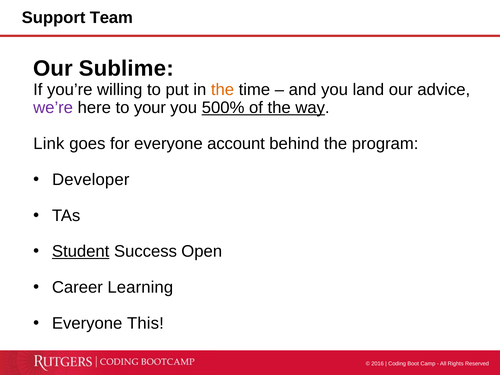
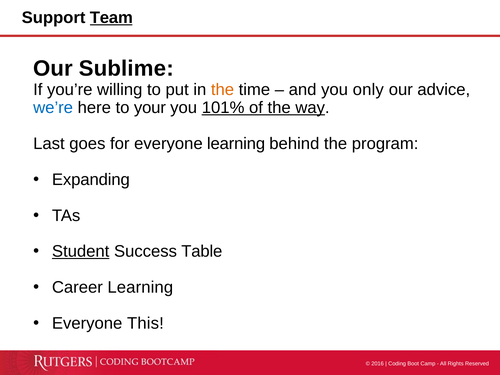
Team underline: none -> present (111, 18)
land: land -> only (368, 90)
we’re colour: purple -> blue (53, 108)
500%: 500% -> 101% (223, 108)
Link: Link -> Last (49, 144)
everyone account: account -> learning (236, 144)
Developer: Developer -> Expanding (91, 180)
Open: Open -> Table (202, 251)
